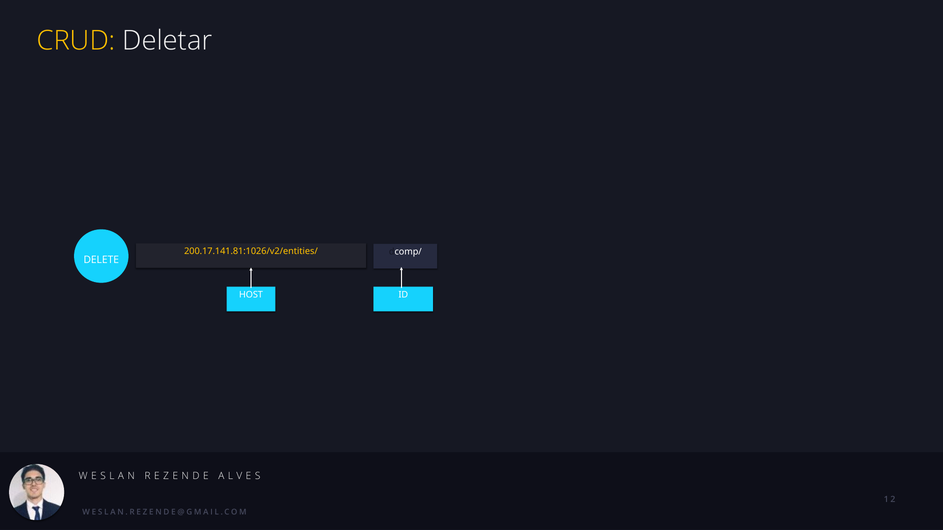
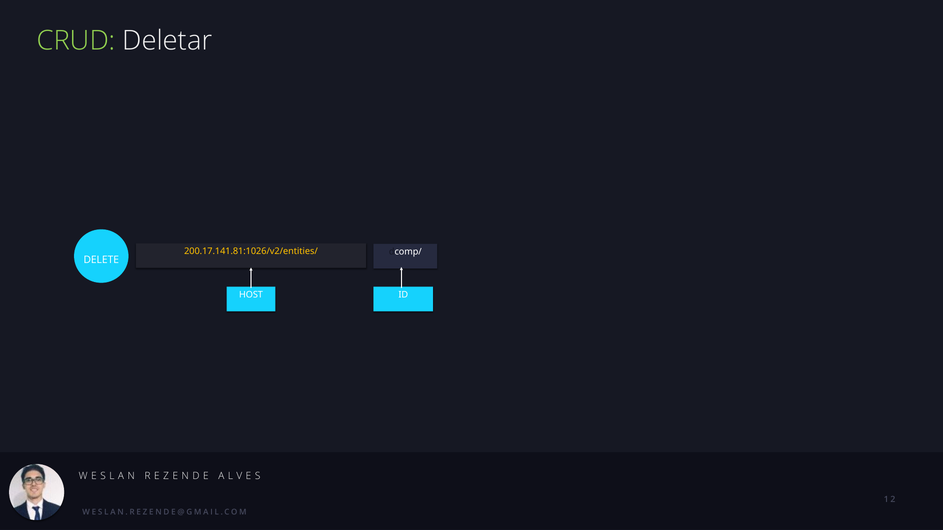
CRUD colour: yellow -> light green (76, 41)
